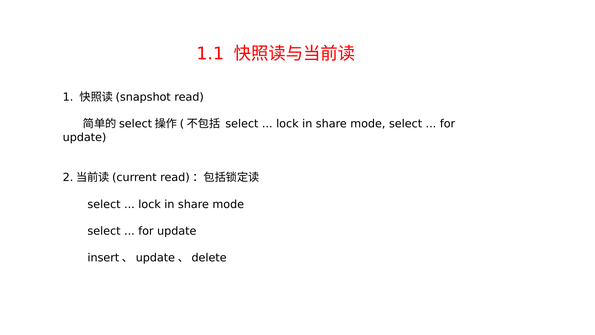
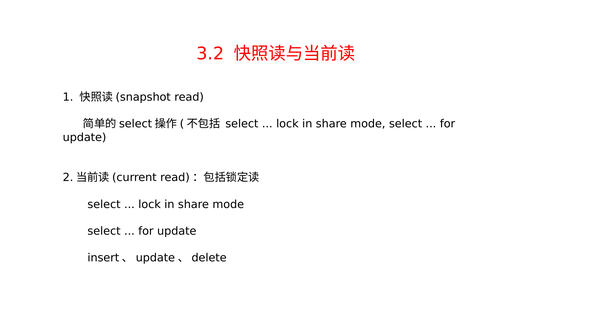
1.1: 1.1 -> 3.2 (210, 54)
